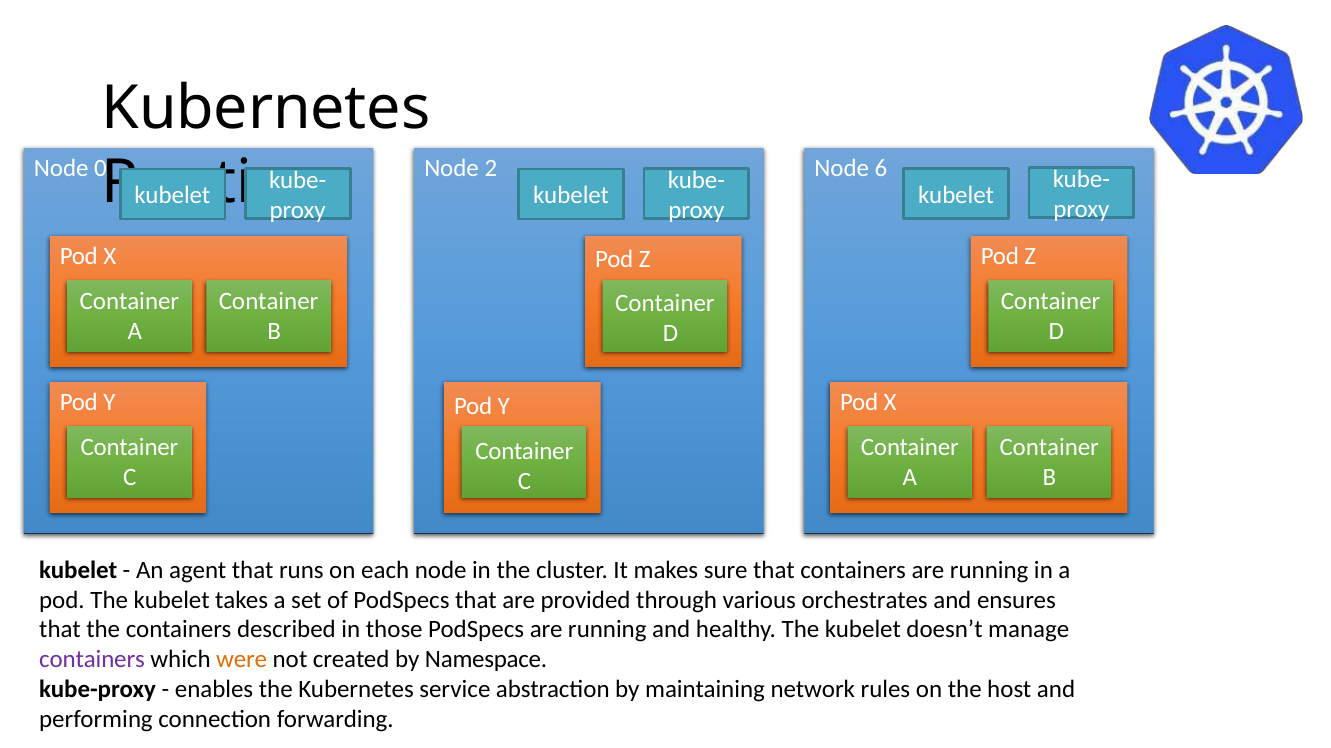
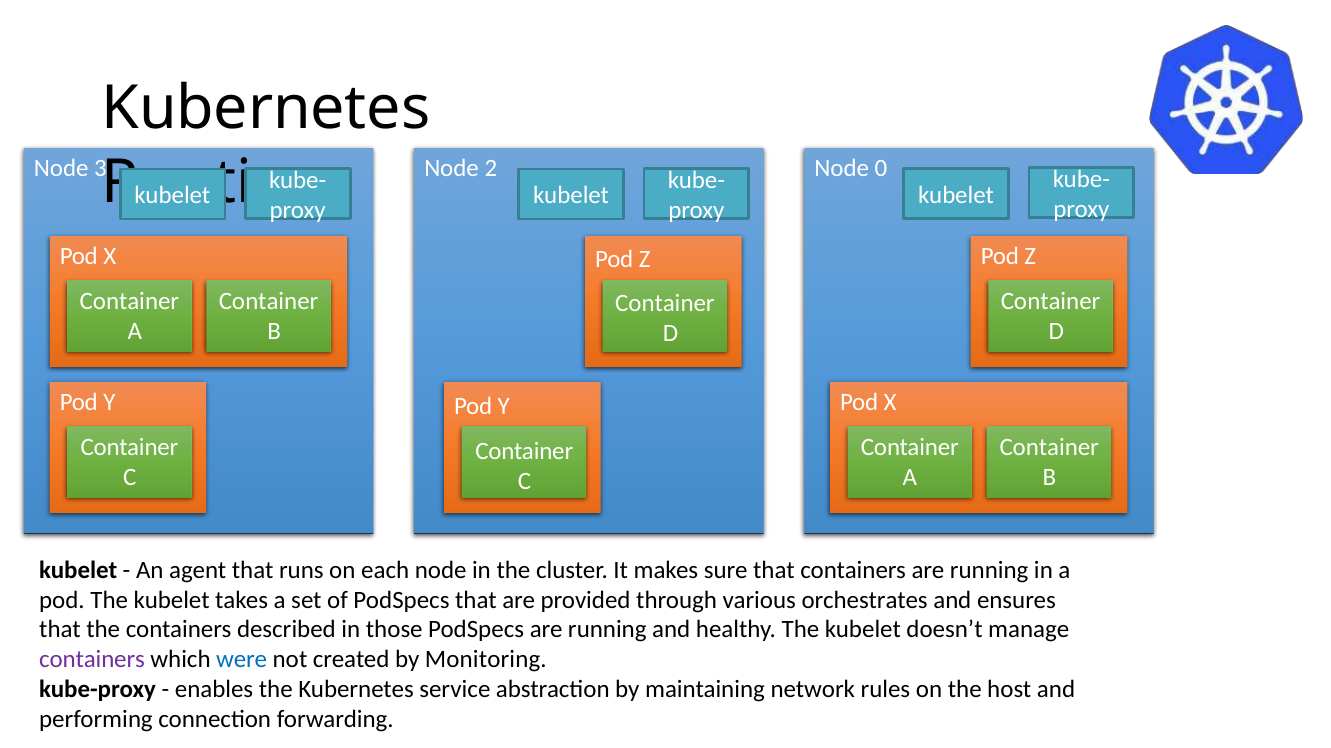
0: 0 -> 3 (101, 169)
6: 6 -> 0 (881, 169)
were colour: orange -> blue (242, 660)
Namespace: Namespace -> Monitoring (486, 660)
